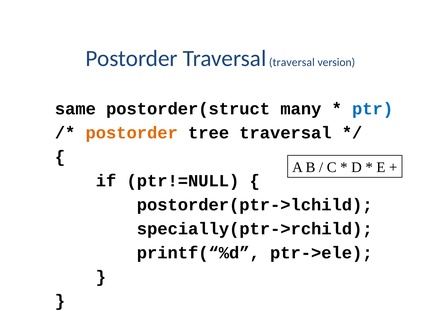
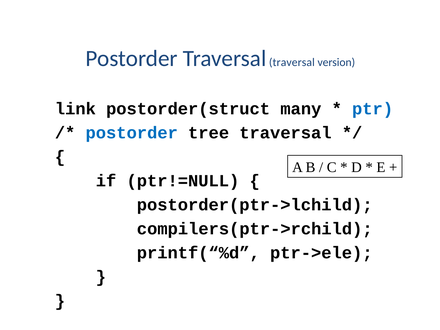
same: same -> link (75, 109)
postorder colour: orange -> blue (132, 133)
specially(ptr->rchild: specially(ptr->rchild -> compilers(ptr->rchild (255, 229)
